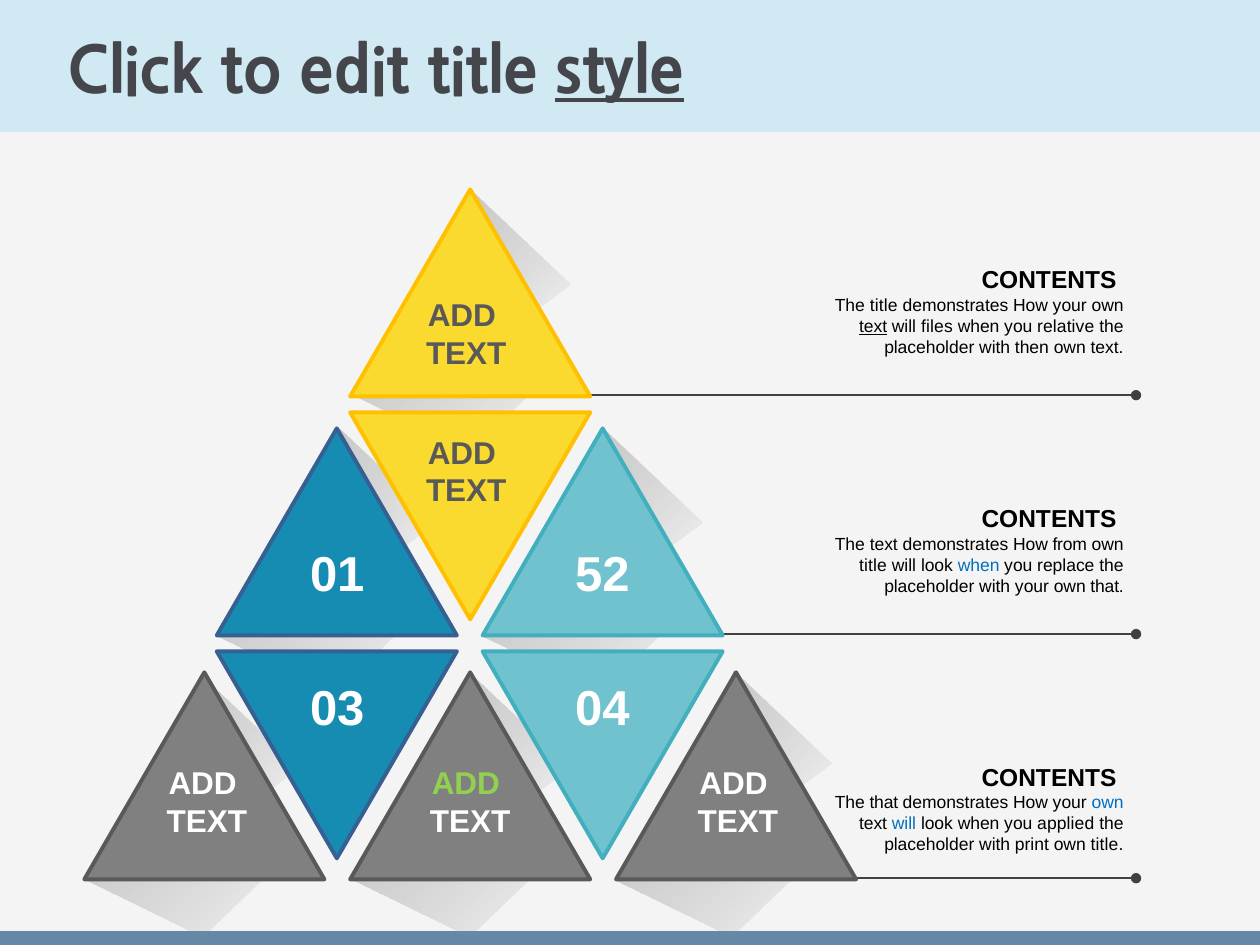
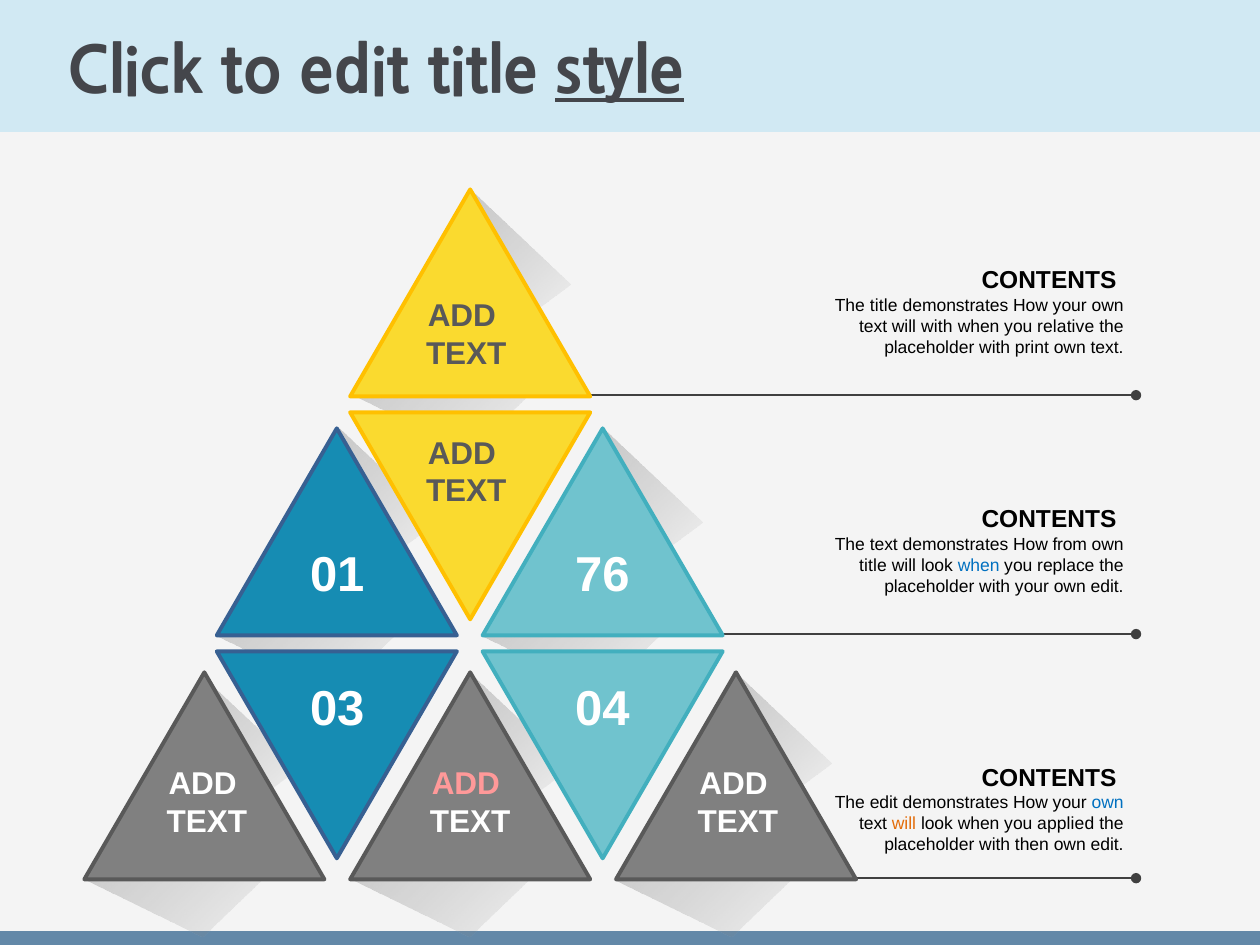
text underline: present -> none (873, 327)
will files: files -> with (937, 327)
then: then -> print (1032, 348)
52: 52 -> 76 (602, 576)
your own that: that -> edit (1107, 587)
ADD colour: light green -> pink (466, 784)
The that: that -> edit (884, 803)
will colour: blue -> orange (904, 824)
print: print -> then (1032, 845)
title: title -> edit (1107, 845)
